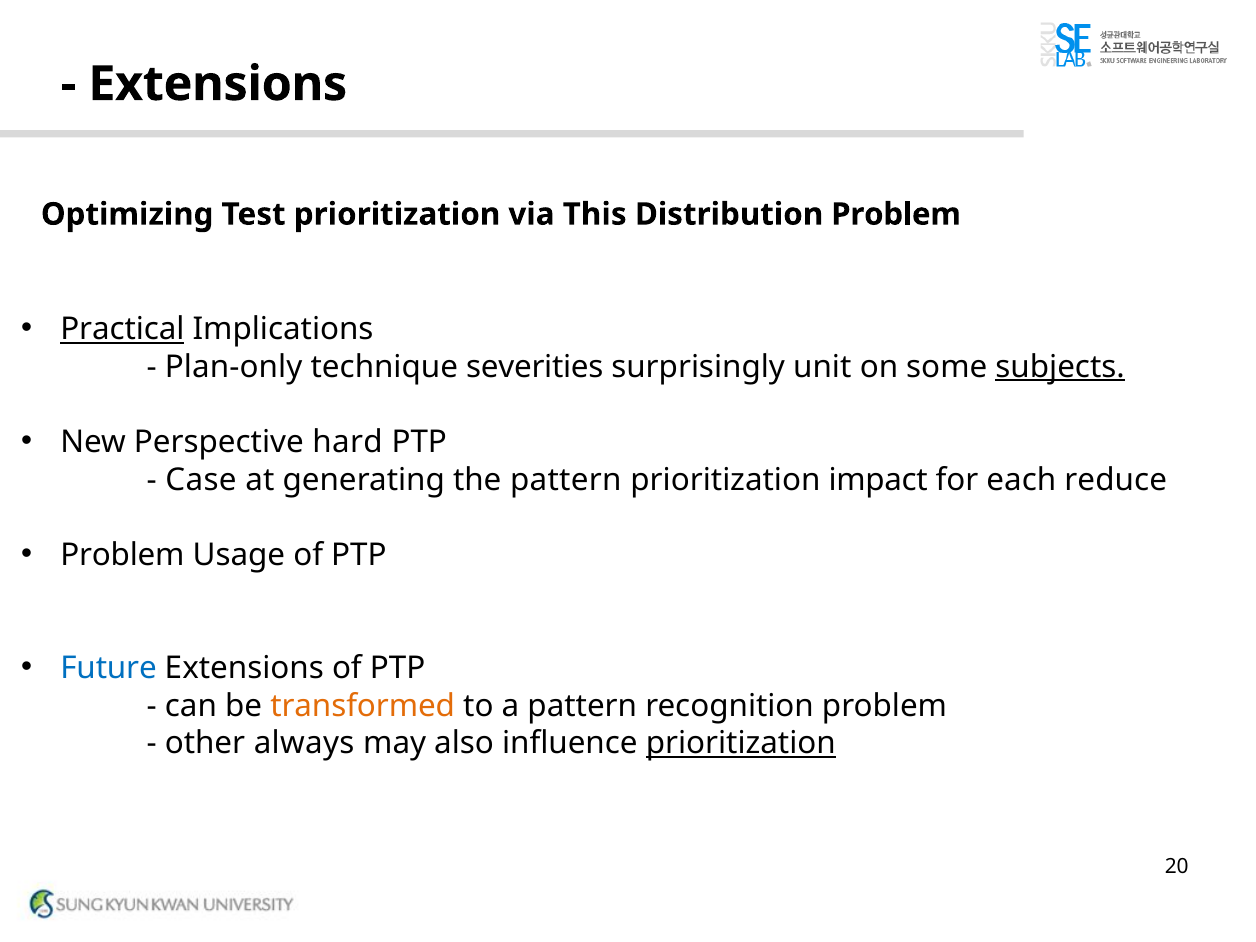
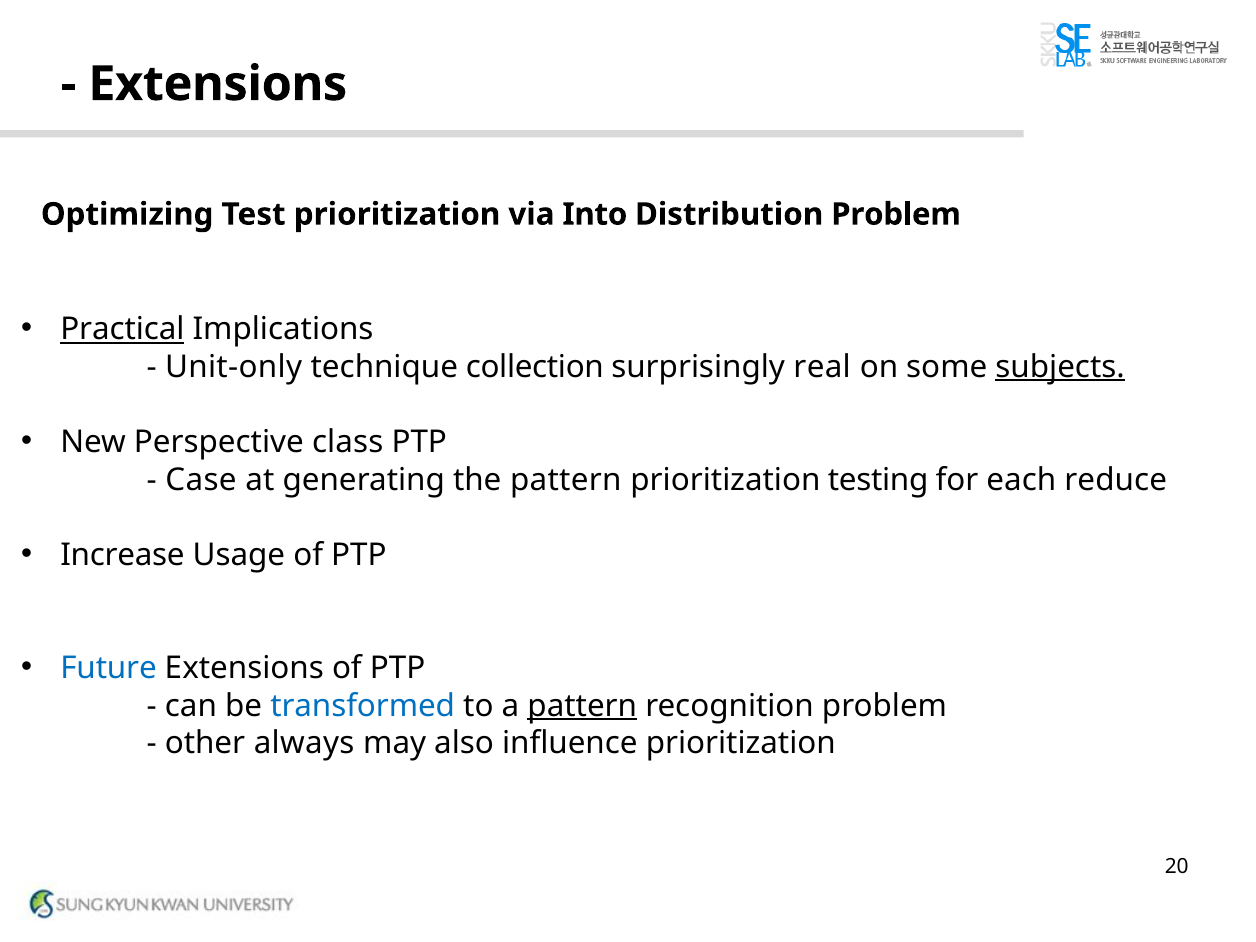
This: This -> Into (595, 214)
Plan-only: Plan-only -> Unit-only (234, 367)
severities: severities -> collection (535, 367)
unit: unit -> real (822, 367)
hard: hard -> class (348, 442)
impact: impact -> testing (878, 480)
Problem: Problem -> Increase (122, 555)
transformed colour: orange -> blue (363, 706)
pattern underline: none -> present (582, 706)
prioritization underline: present -> none (741, 744)
